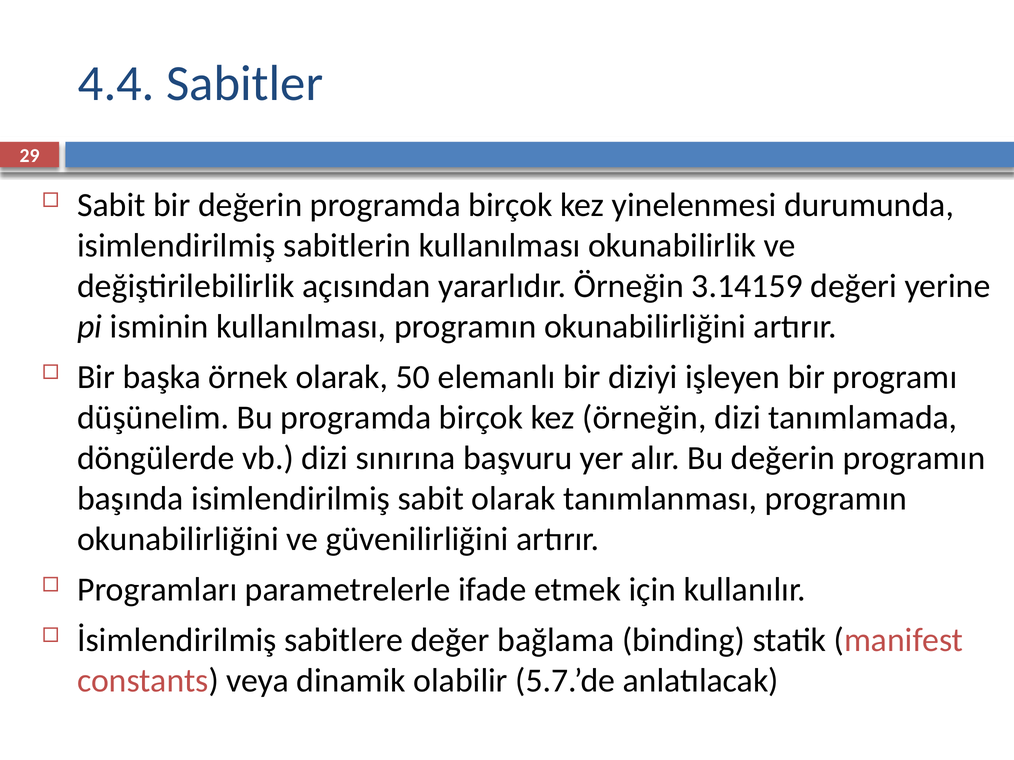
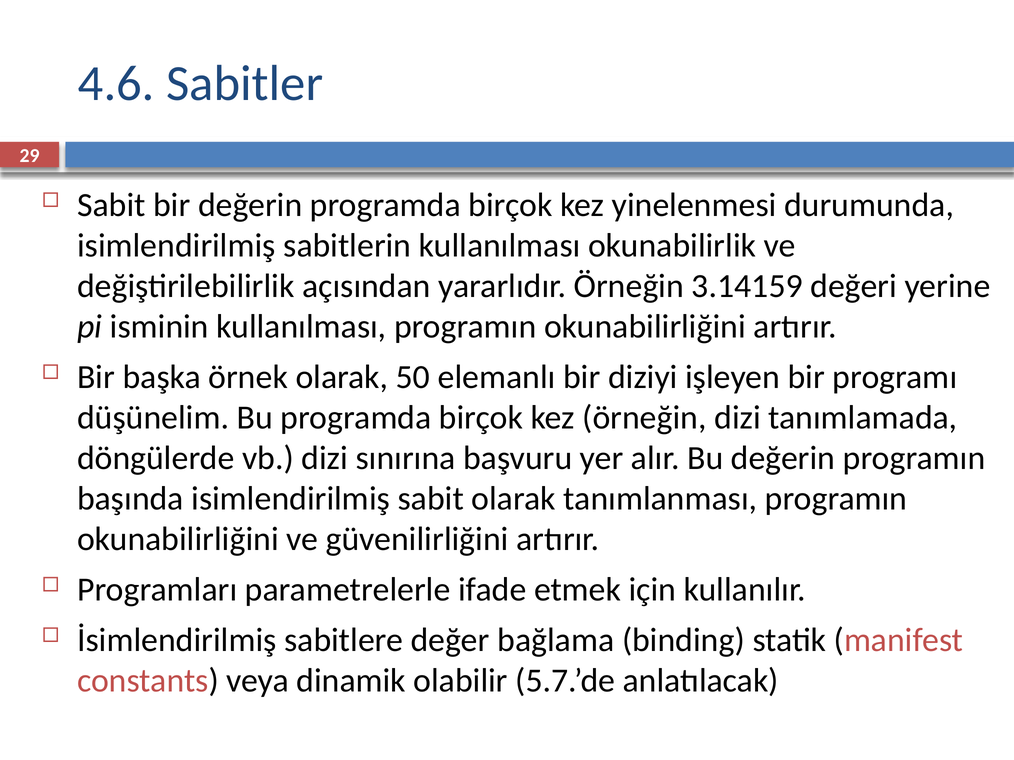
4.4: 4.4 -> 4.6 (116, 84)
